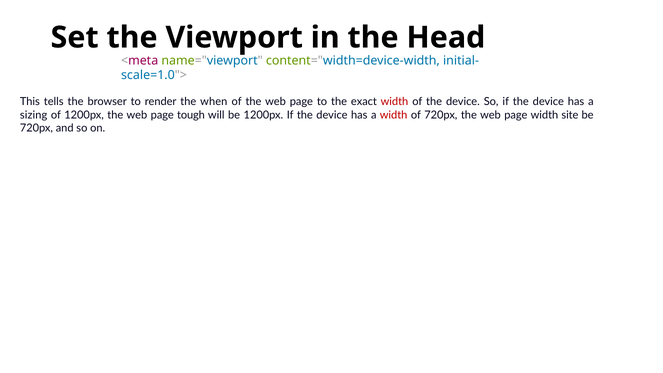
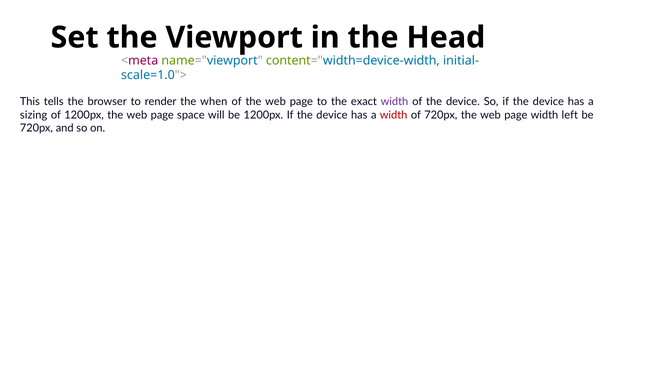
width colour: red -> purple (394, 102)
tough: tough -> space (191, 115)
site: site -> left (570, 115)
